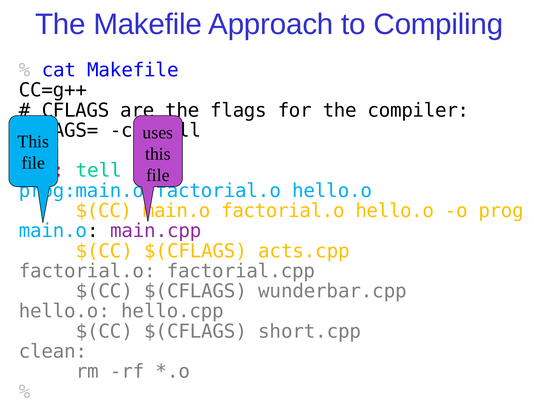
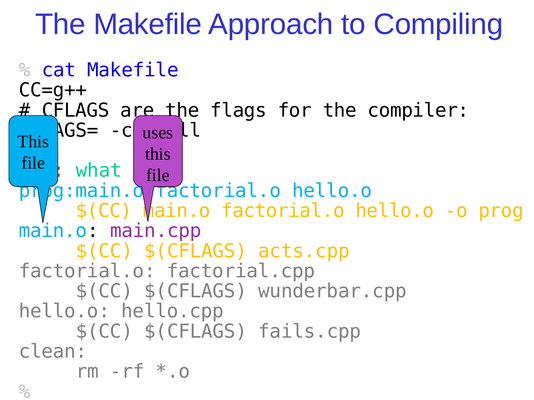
tell: tell -> what (99, 171)
short.cpp: short.cpp -> fails.cpp (310, 332)
